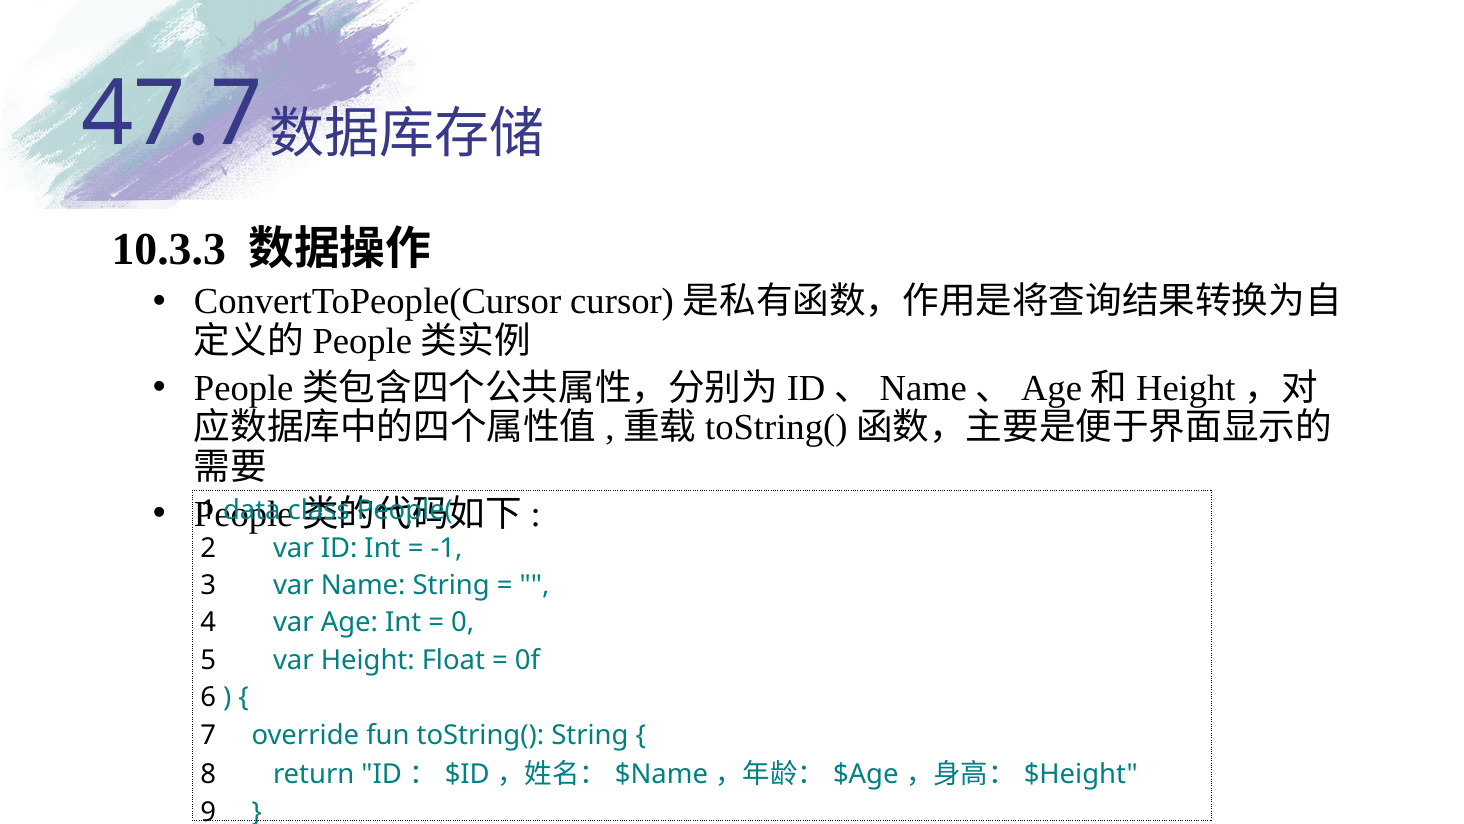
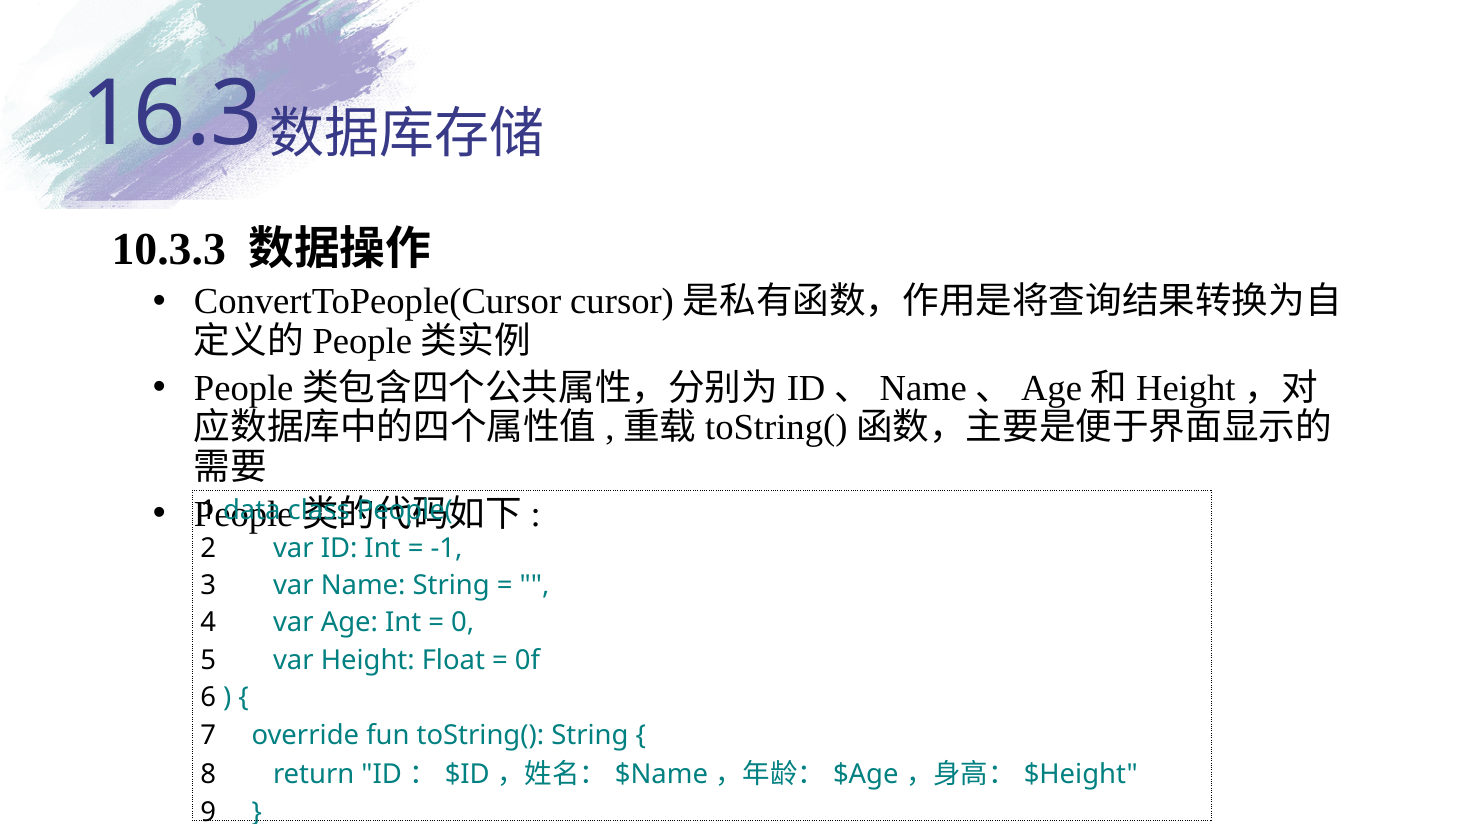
47.7: 47.7 -> 16.3 (172, 114)
